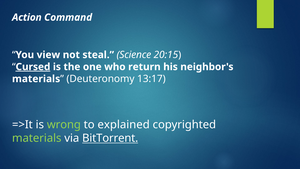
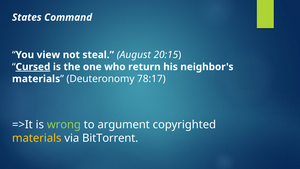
Action: Action -> States (27, 17)
Science: Science -> August (134, 55)
13:17: 13:17 -> 78:17 (151, 79)
explained: explained -> argument (124, 124)
materials colour: light green -> yellow (37, 138)
BitTorrent underline: present -> none (110, 138)
